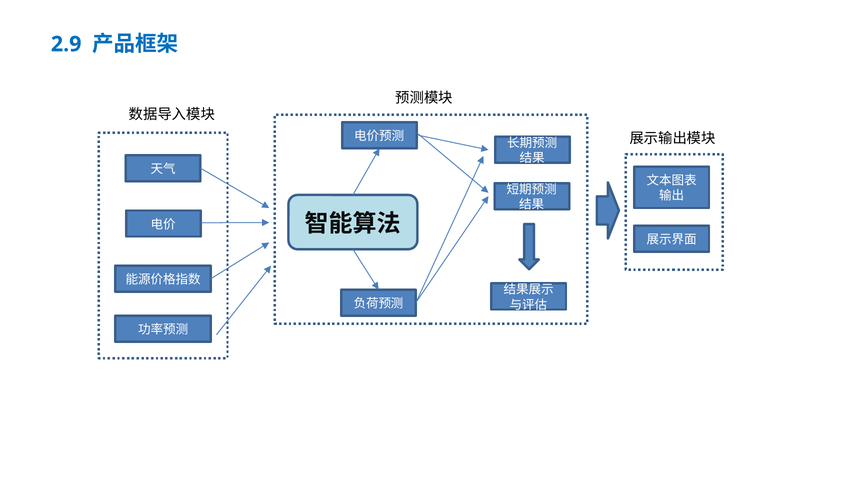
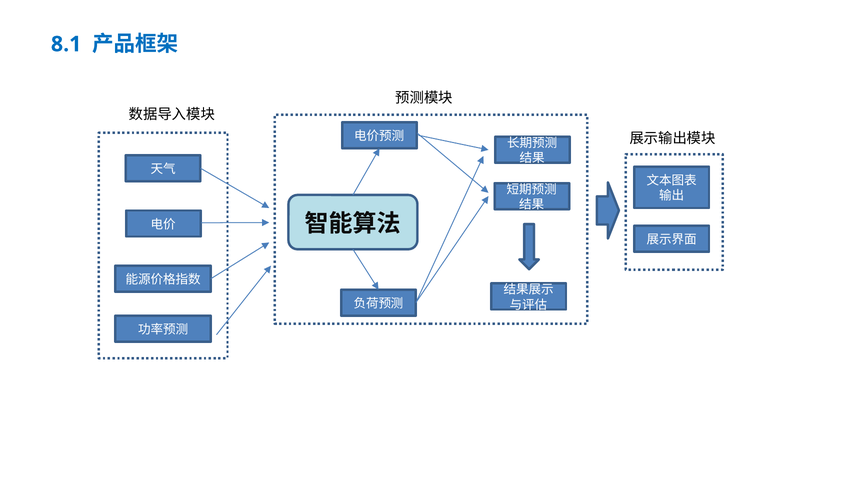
2.9: 2.9 -> 8.1 (66, 44)
